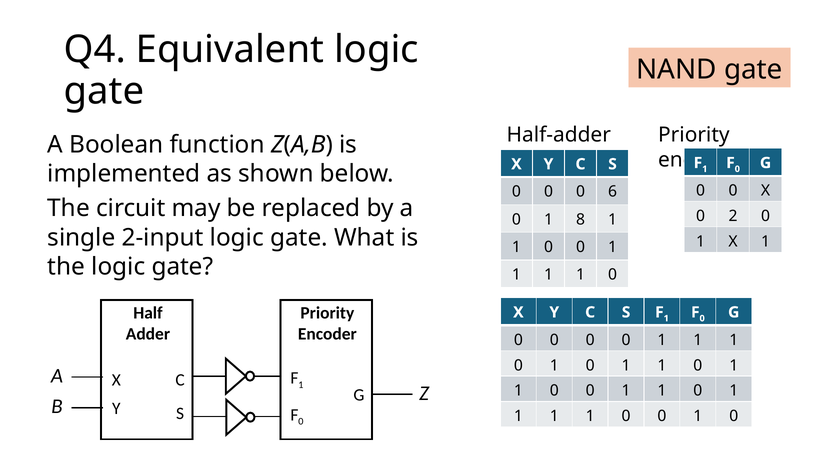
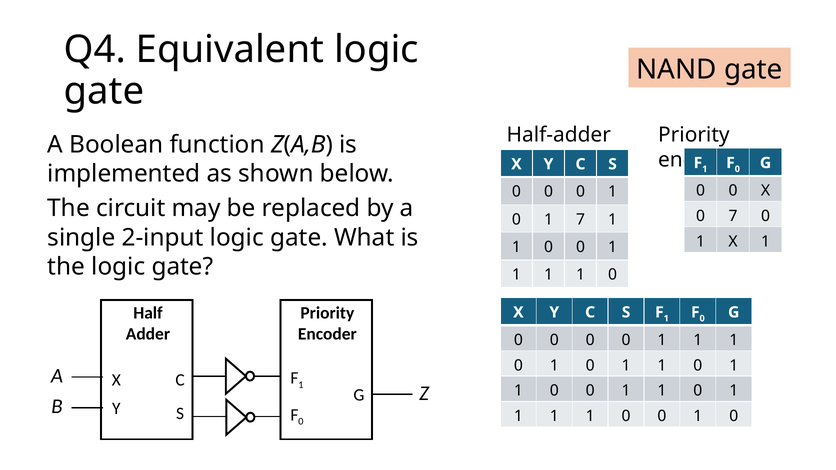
6: 6 -> 1 (613, 192)
0 2: 2 -> 7 (733, 216)
1 8: 8 -> 7 (581, 219)
